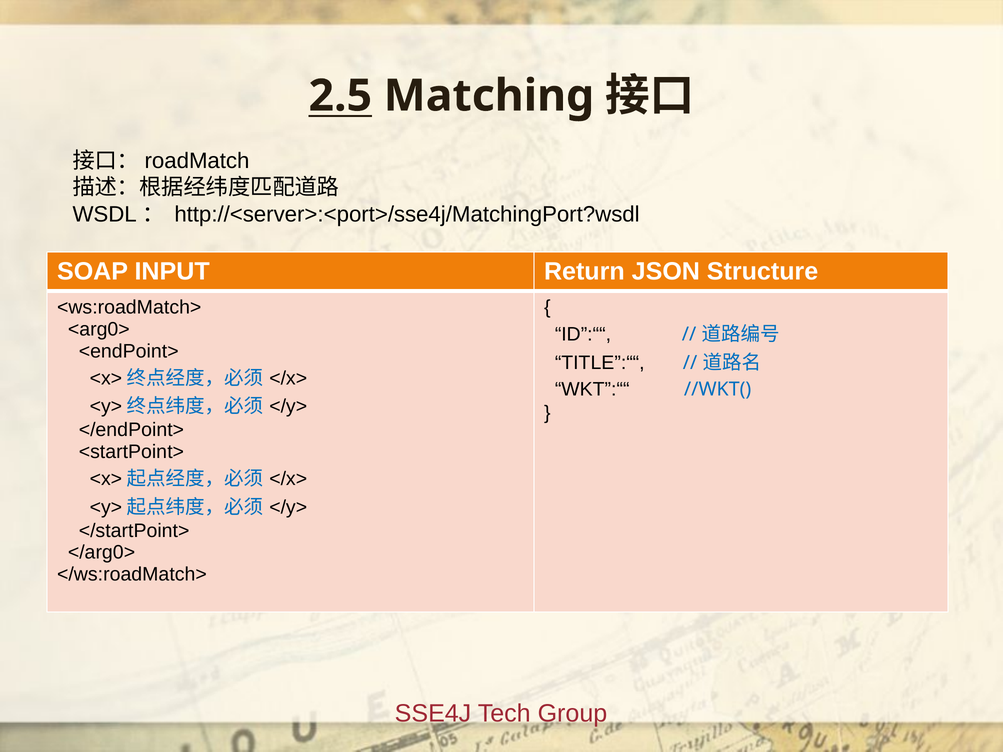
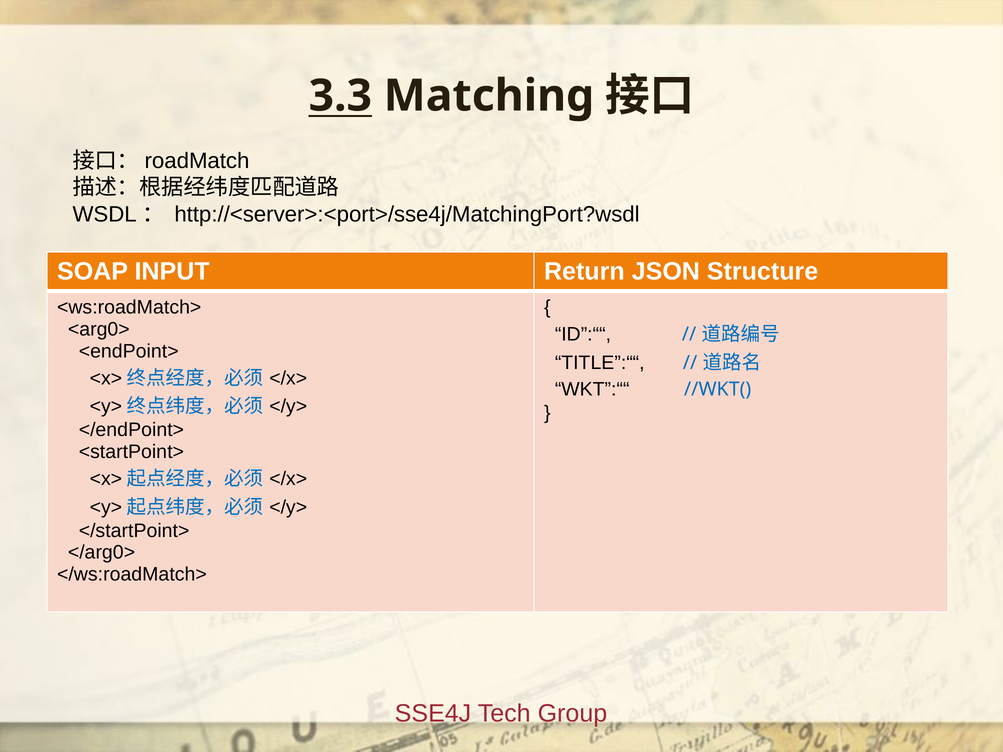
2.5: 2.5 -> 3.3 (340, 96)
